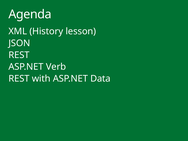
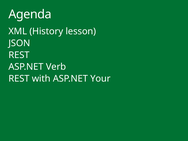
Data: Data -> Your (100, 79)
